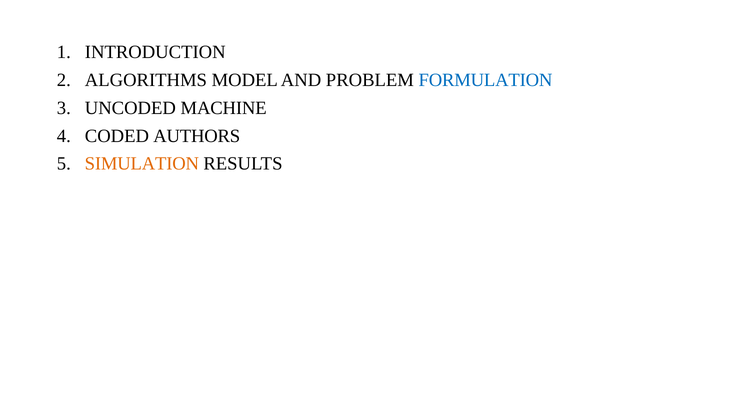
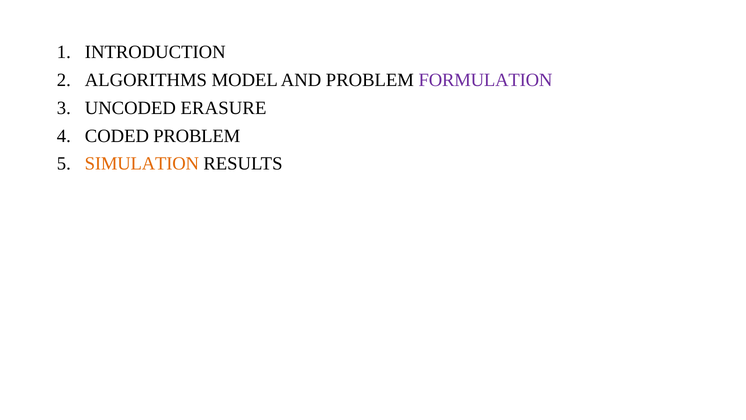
FORMULATION colour: blue -> purple (486, 80)
MACHINE: MACHINE -> ERASURE (223, 108)
CODED AUTHORS: AUTHORS -> PROBLEM (197, 136)
